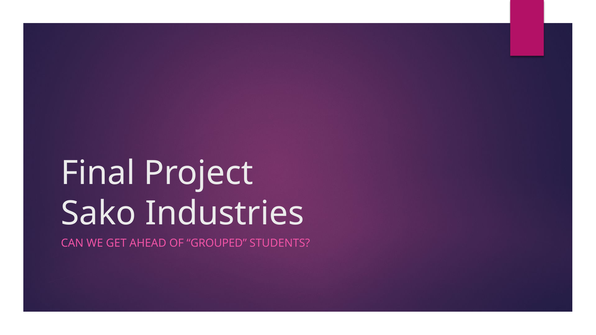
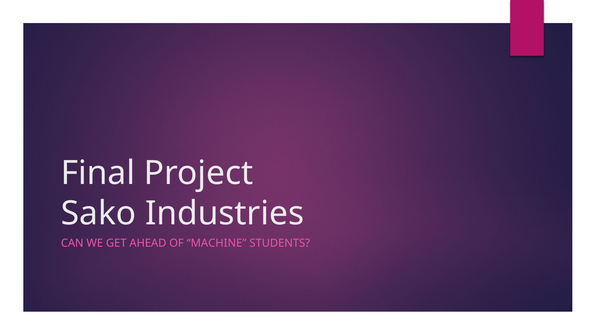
GROUPED: GROUPED -> MACHINE (217, 243)
